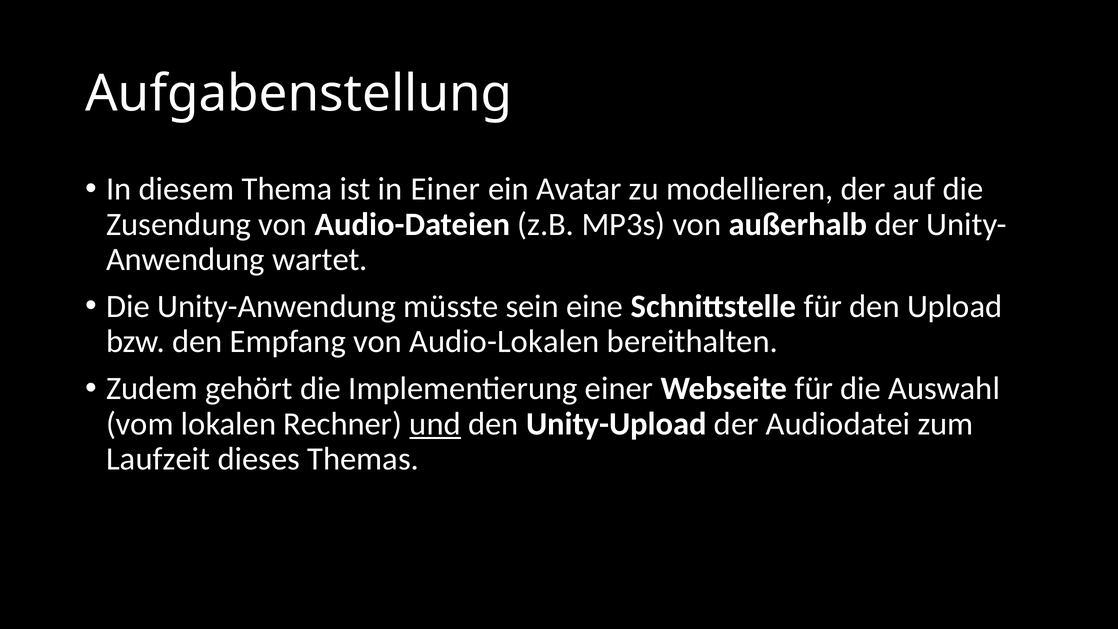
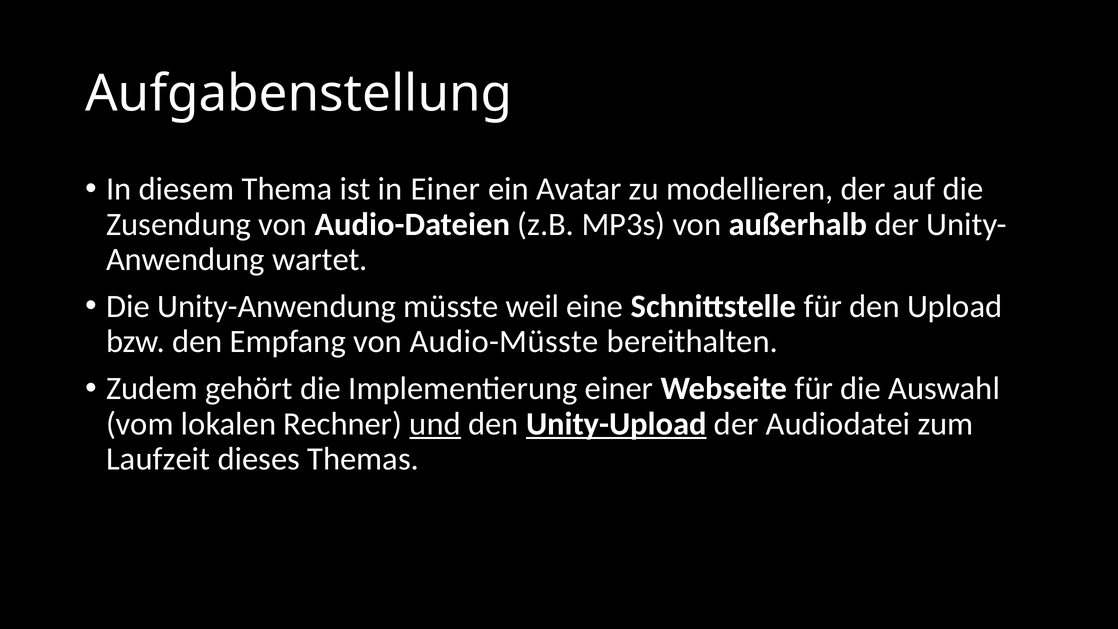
sein: sein -> weil (532, 306)
Audio-Lokalen: Audio-Lokalen -> Audio-Müsste (504, 342)
Unity-Upload underline: none -> present (616, 424)
